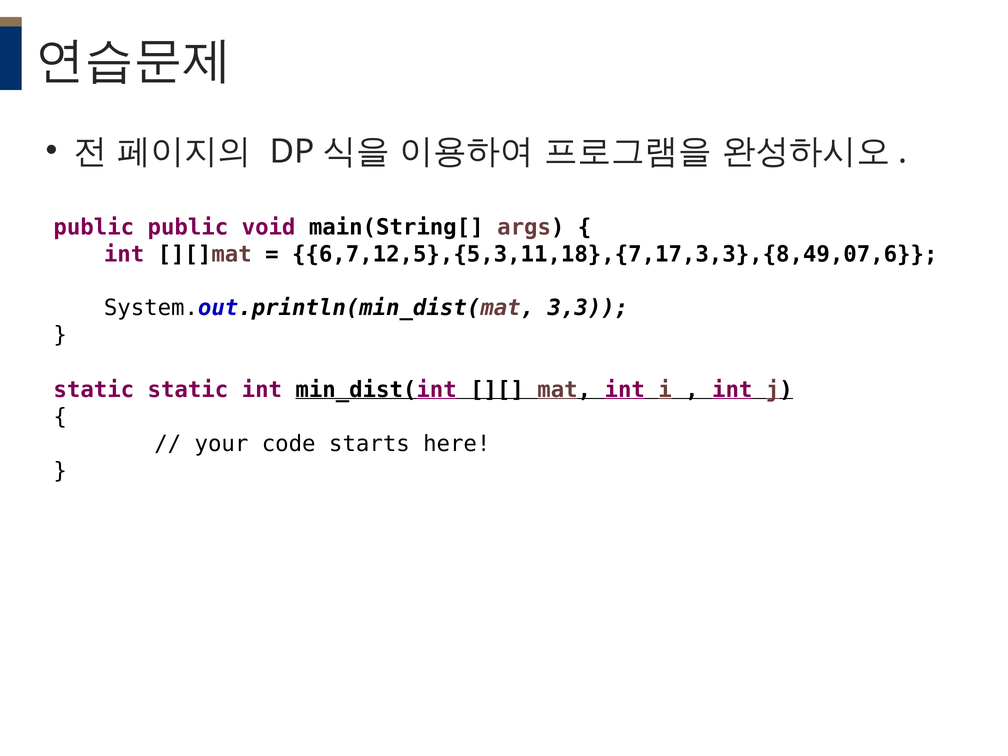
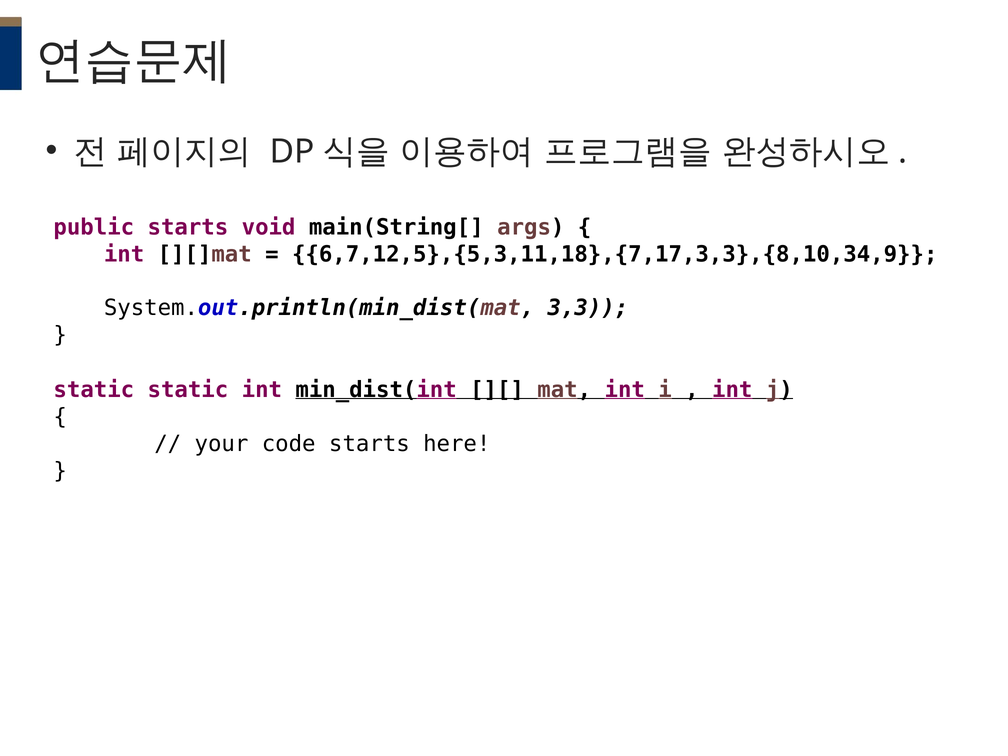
public public: public -> starts (188, 227)
6,7,12,5},{5,3,11,18},{7,17,3,3},{8,49,07,6: 6,7,12,5},{5,3,11,18},{7,17,3,3},{8,49,07,6 -> 6,7,12,5},{5,3,11,18},{7,17,3,3},{8,10,34,9 (615, 254)
